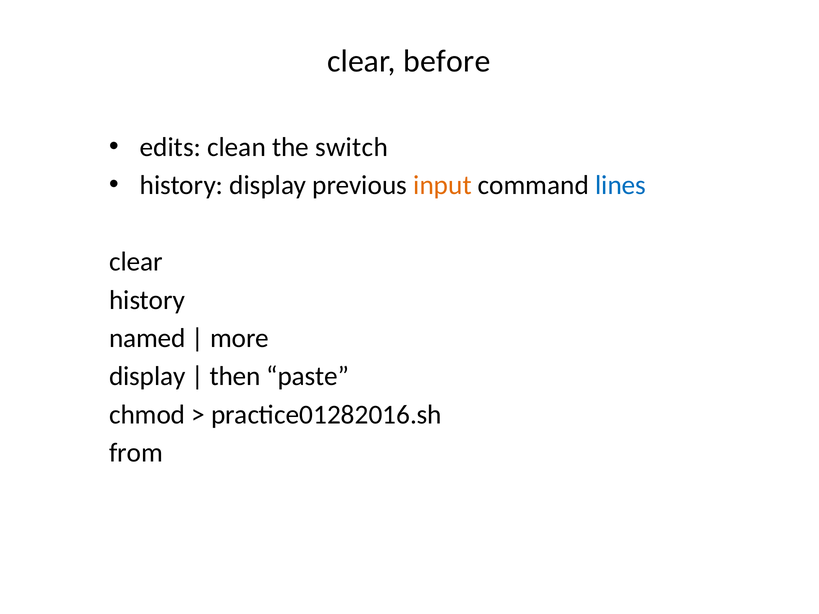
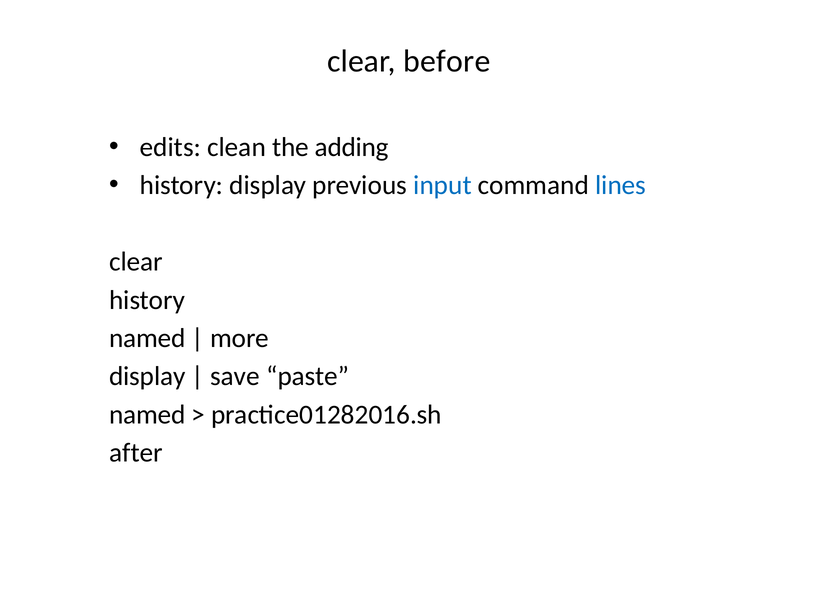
switch: switch -> adding (352, 147)
input colour: orange -> blue (442, 186)
then: then -> save (235, 377)
chmod: chmod -> named (147, 415)
from: from -> after (136, 453)
